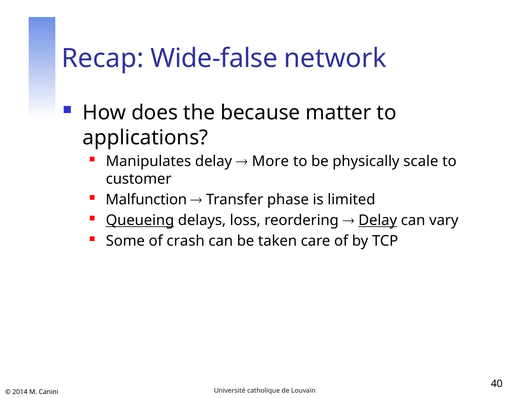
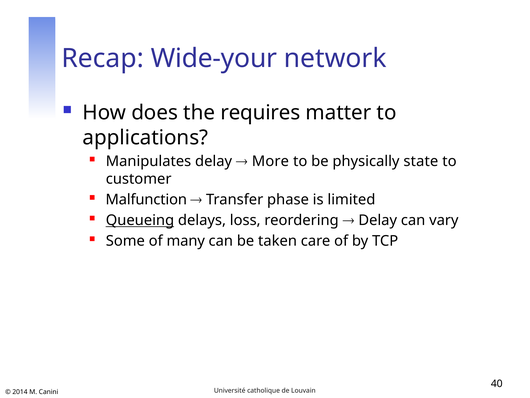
Wide-false: Wide-false -> Wide-your (214, 58)
because: because -> requires (260, 113)
scale: scale -> state (421, 161)
Delay underline: present -> none (378, 220)
crash: crash -> many (186, 241)
